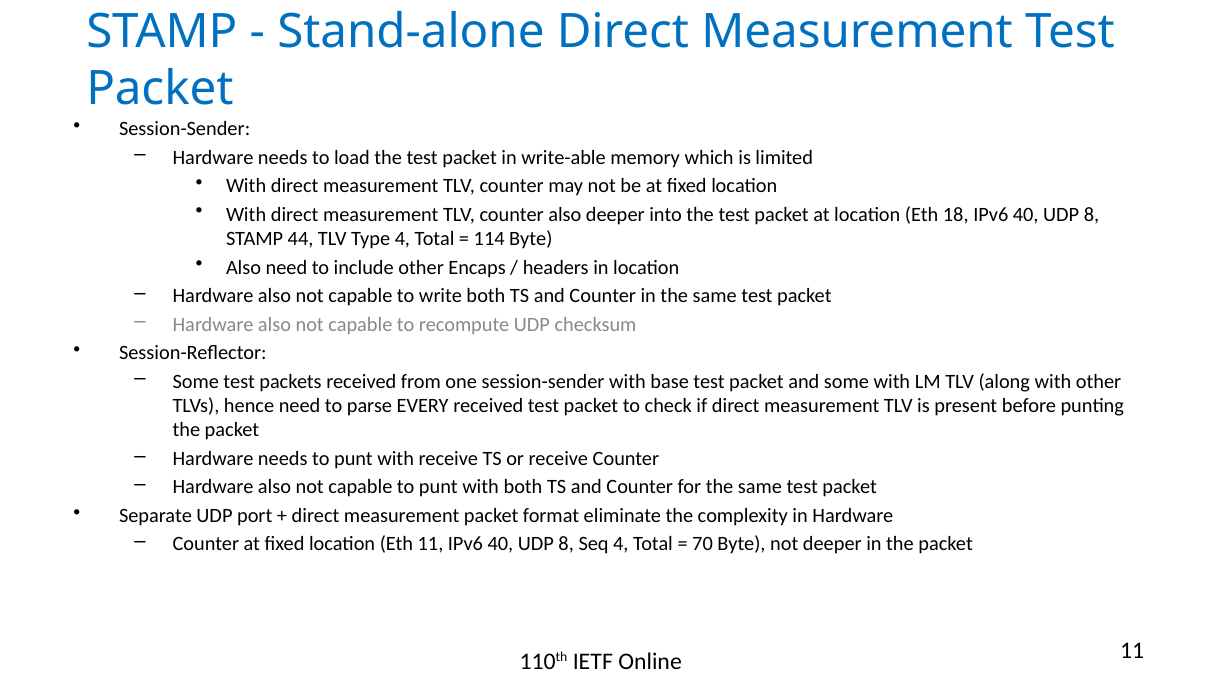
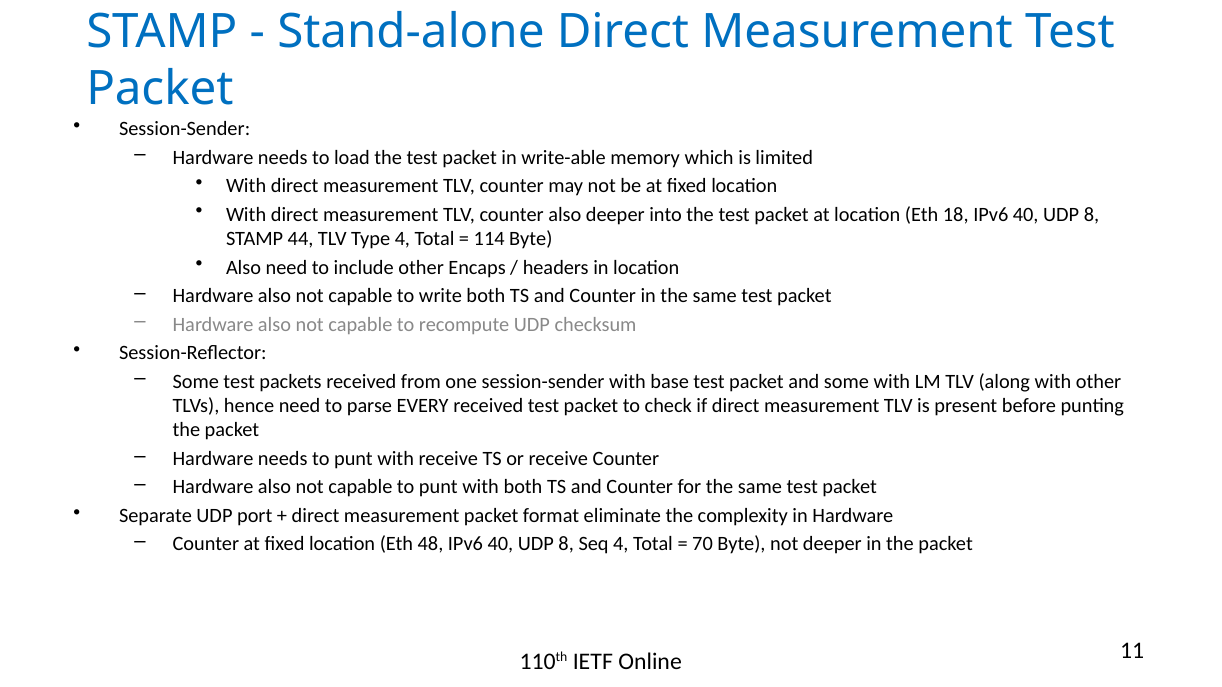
Eth 11: 11 -> 48 (431, 545)
